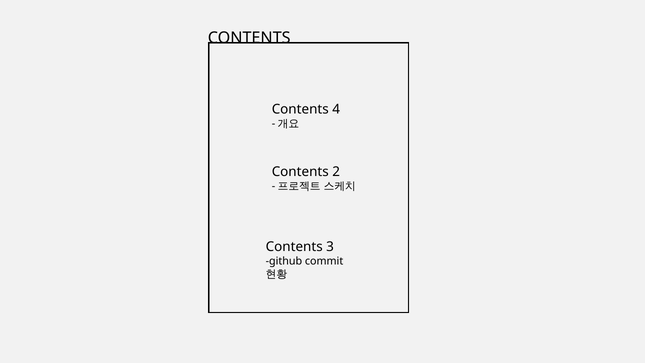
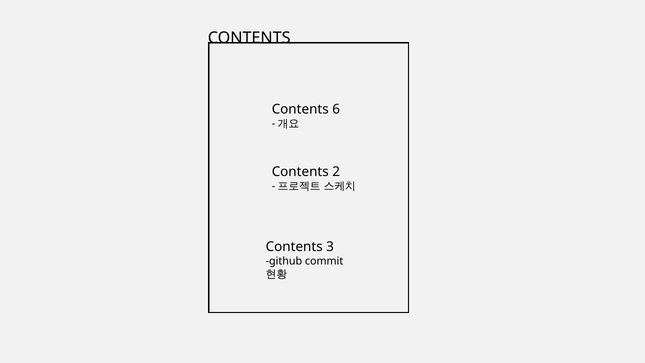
4: 4 -> 6 (336, 109)
